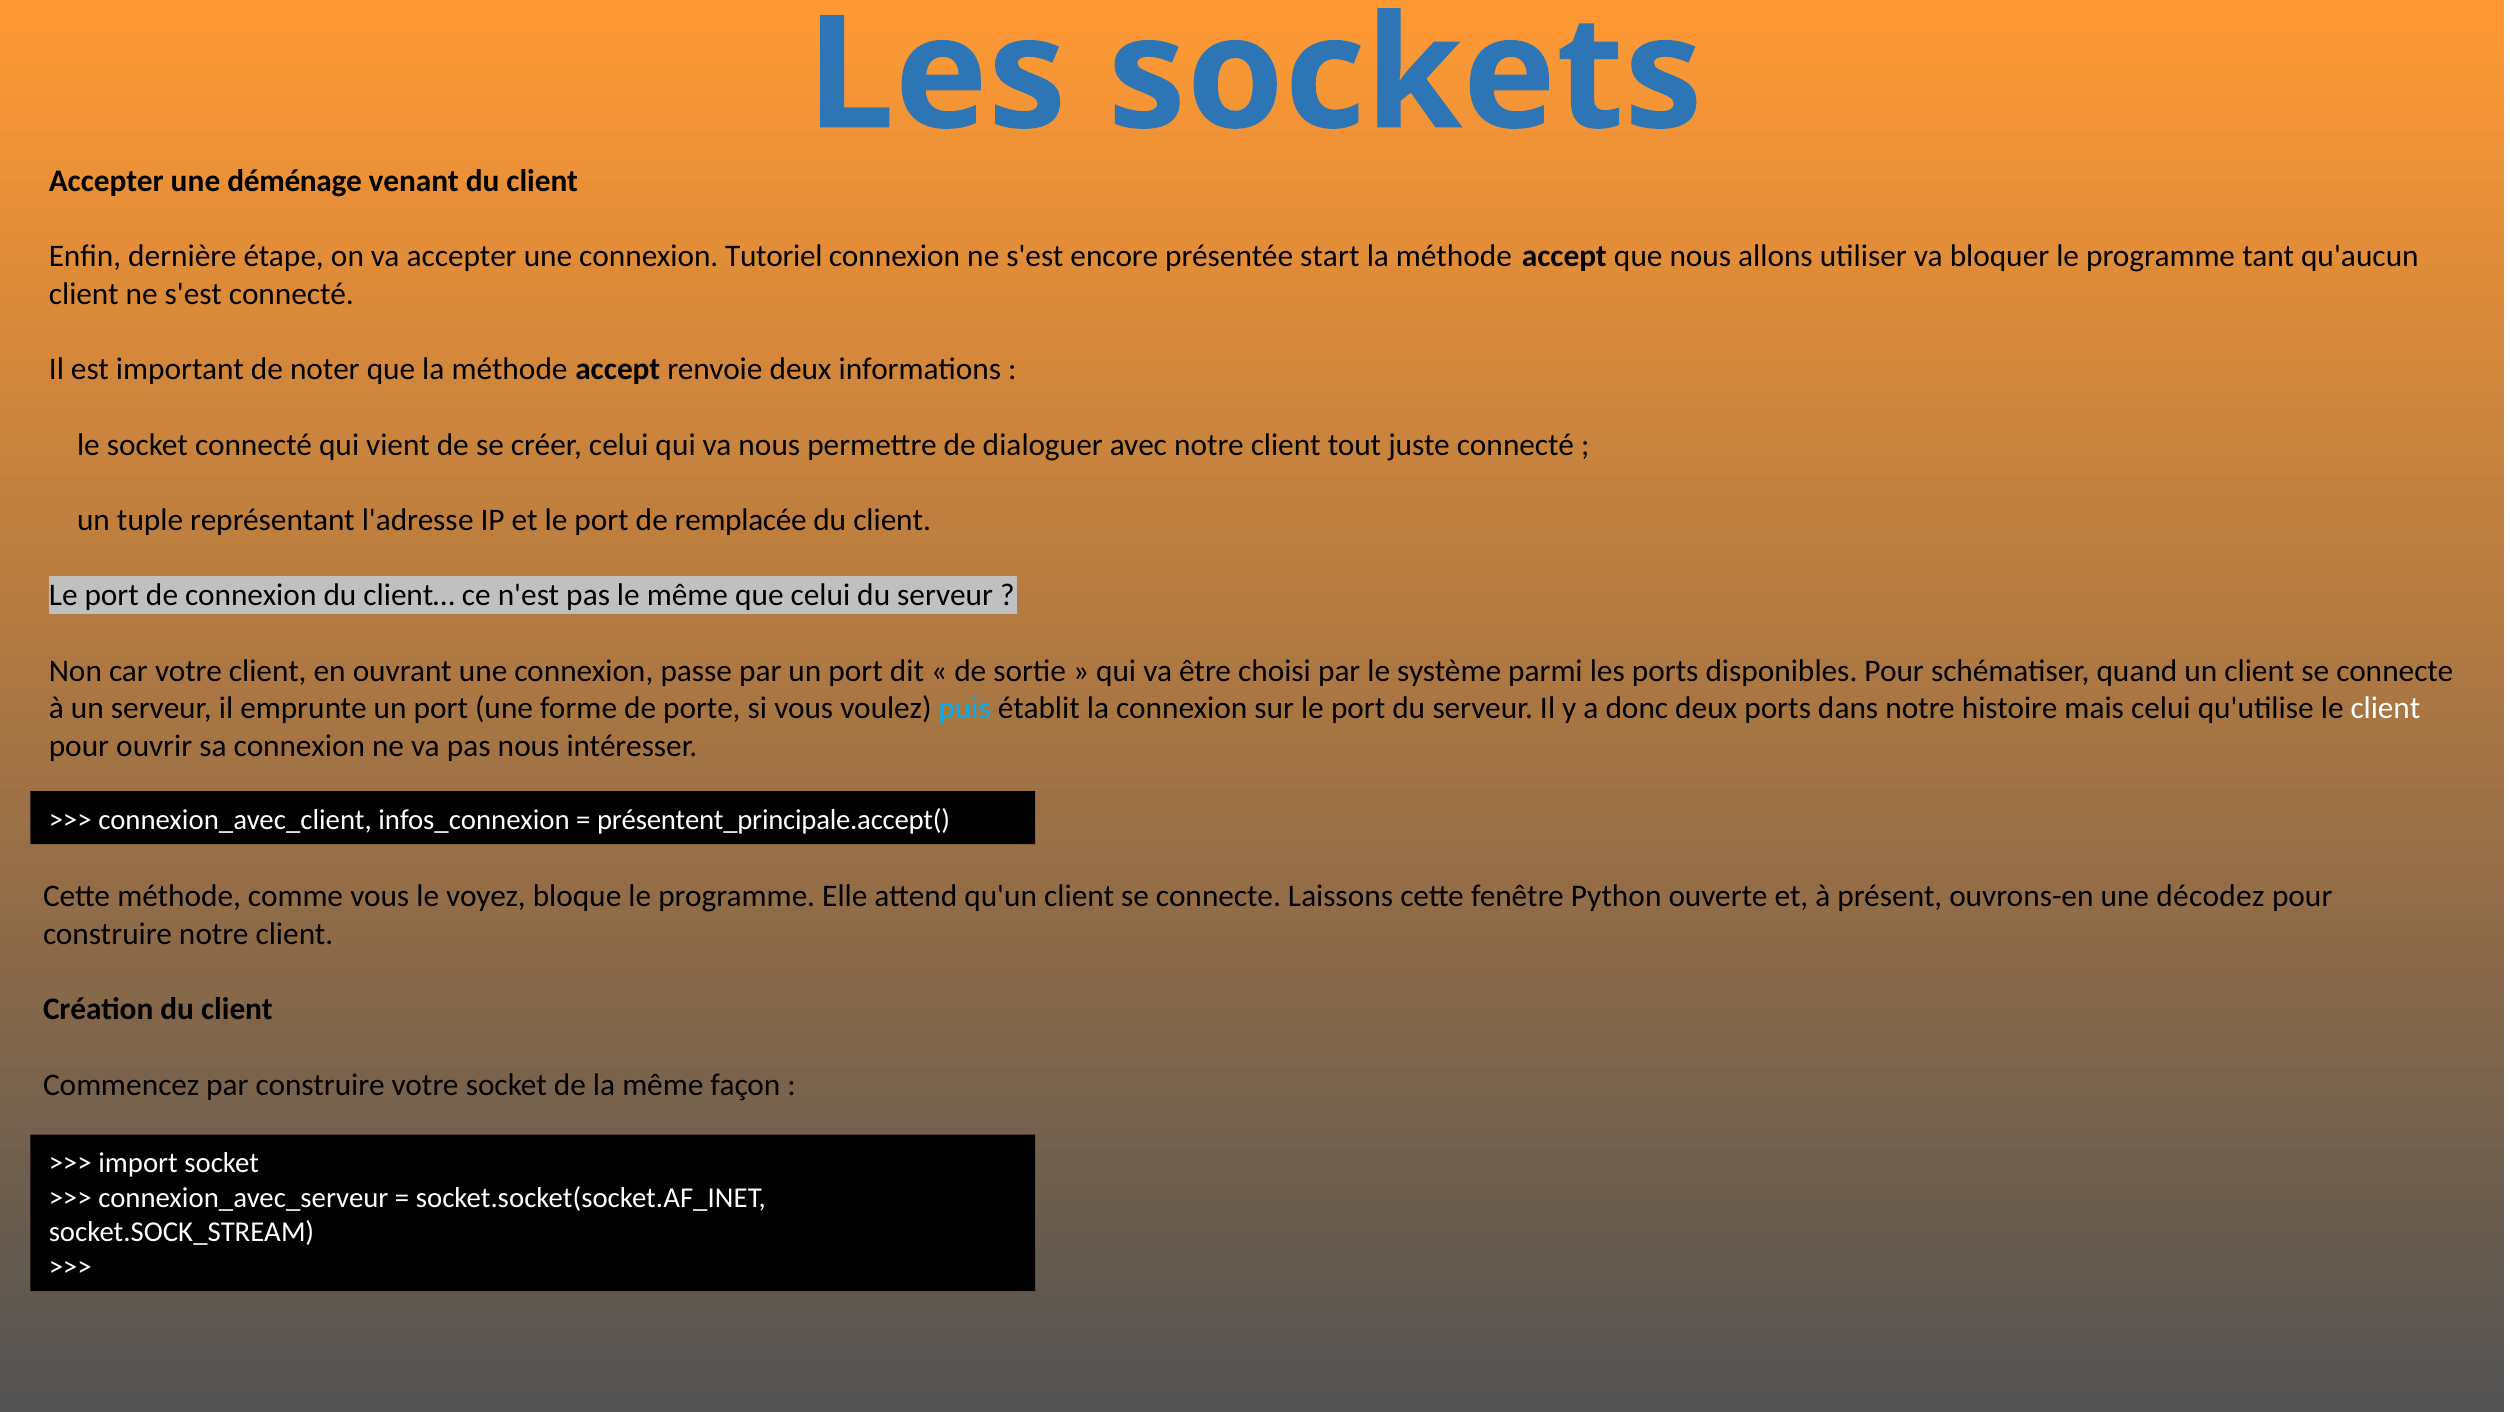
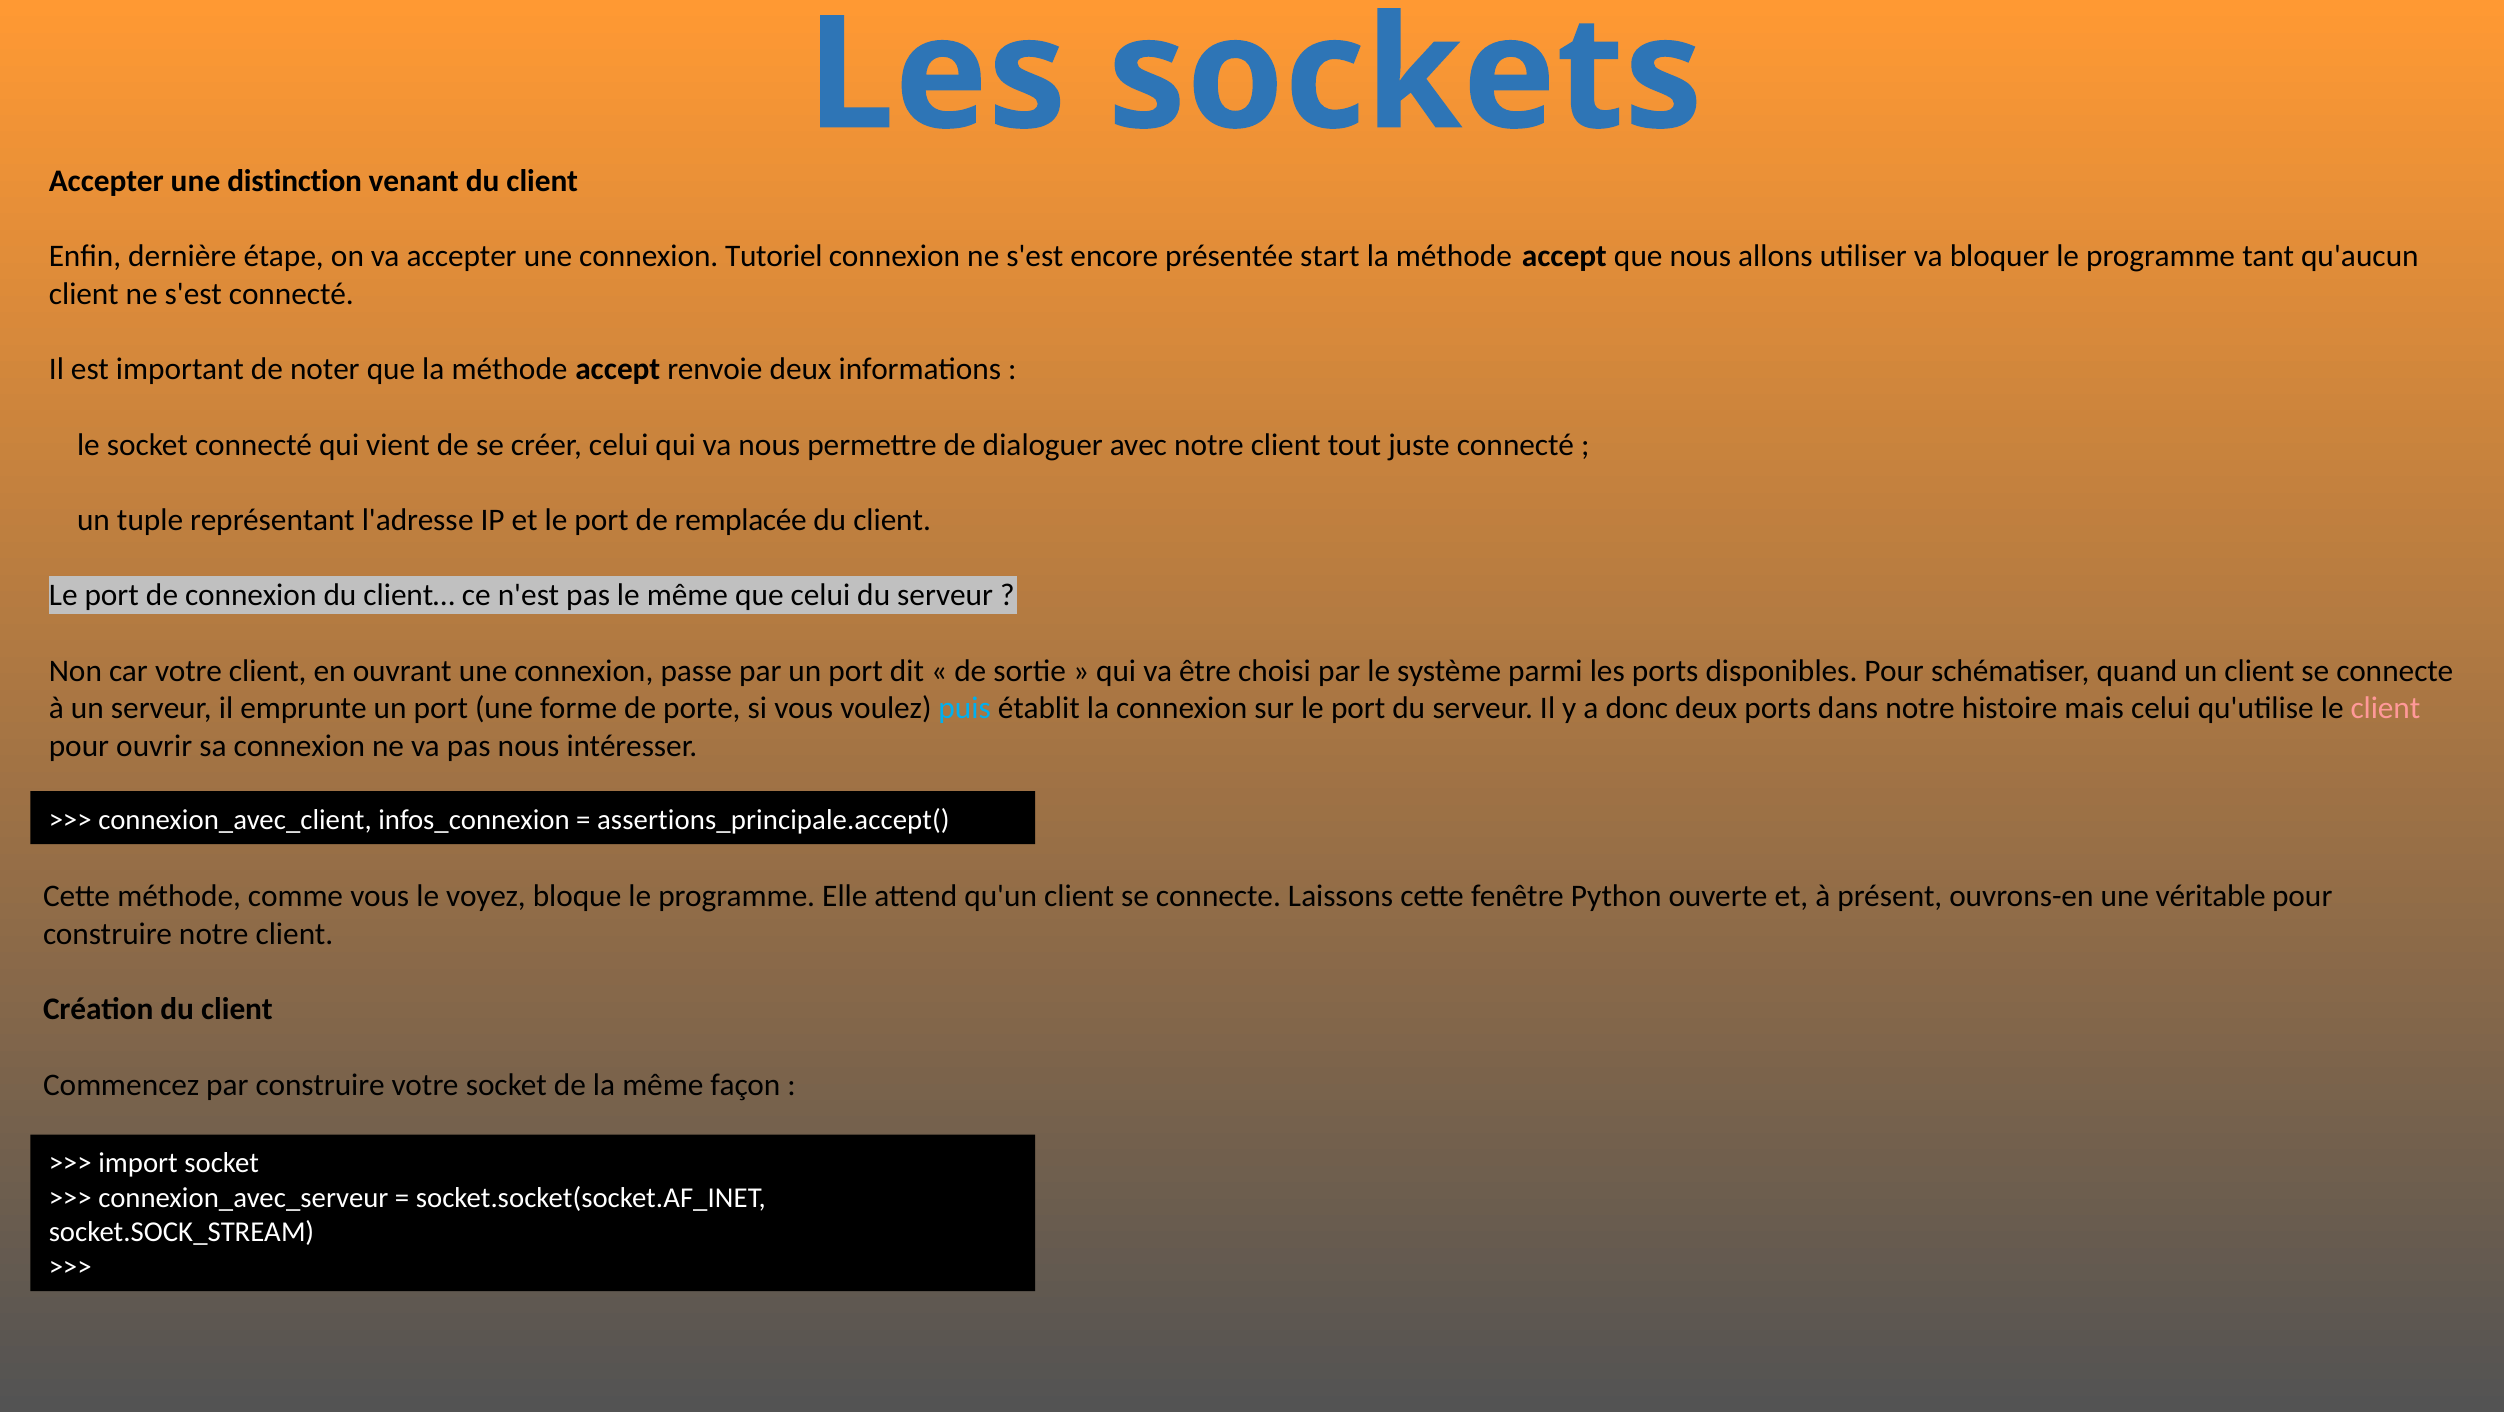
déménage: déménage -> distinction (295, 181)
client colour: white -> pink (2385, 708)
présentent_principale.accept(: présentent_principale.accept( -> assertions_principale.accept( (773, 820)
décodez: décodez -> véritable (2211, 896)
